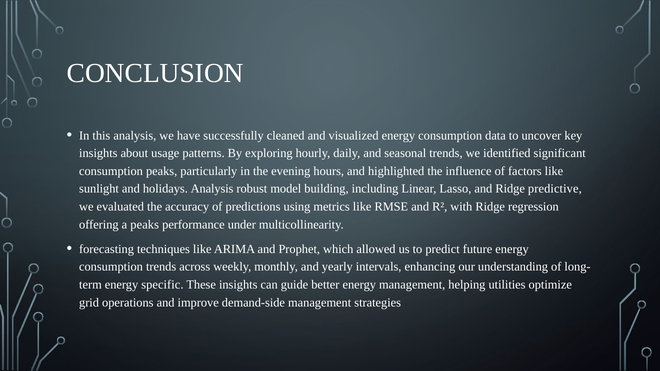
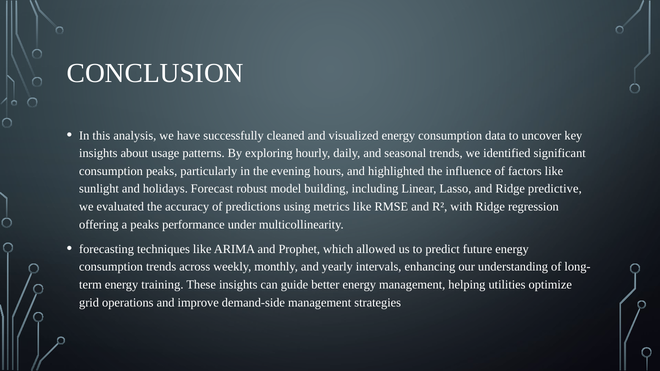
holidays Analysis: Analysis -> Forecast (212, 189)
specific: specific -> training (162, 285)
